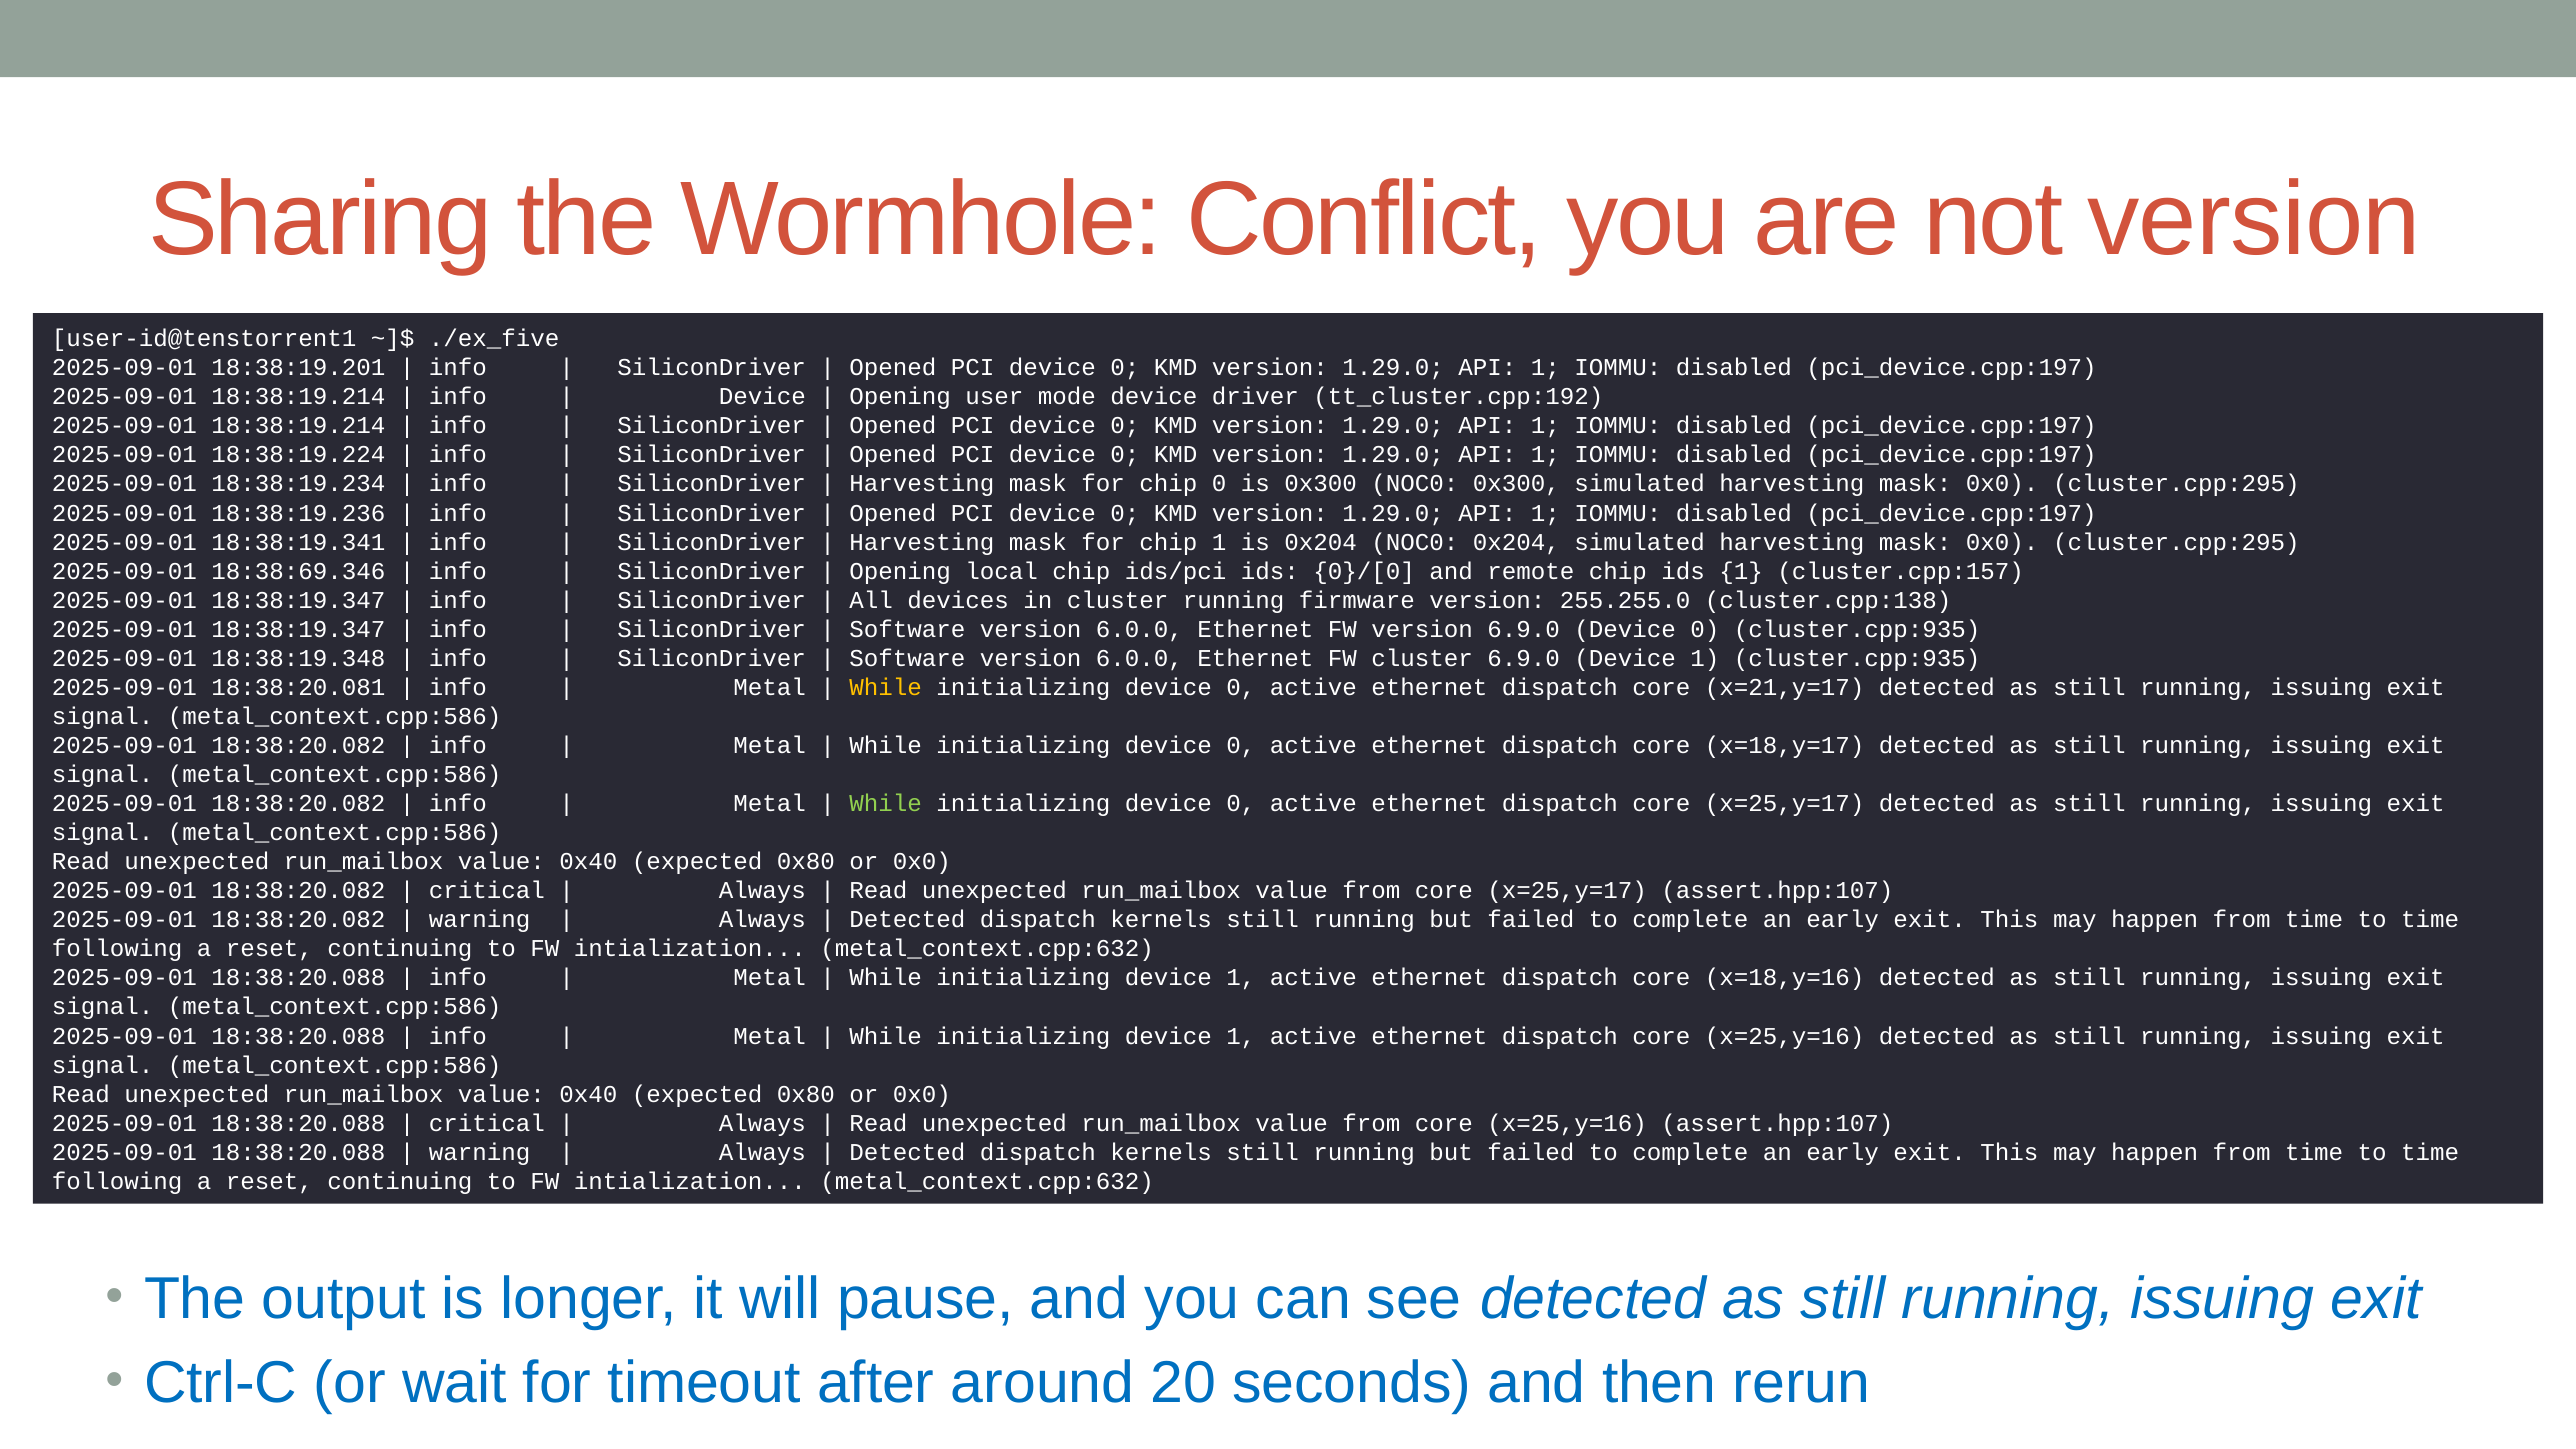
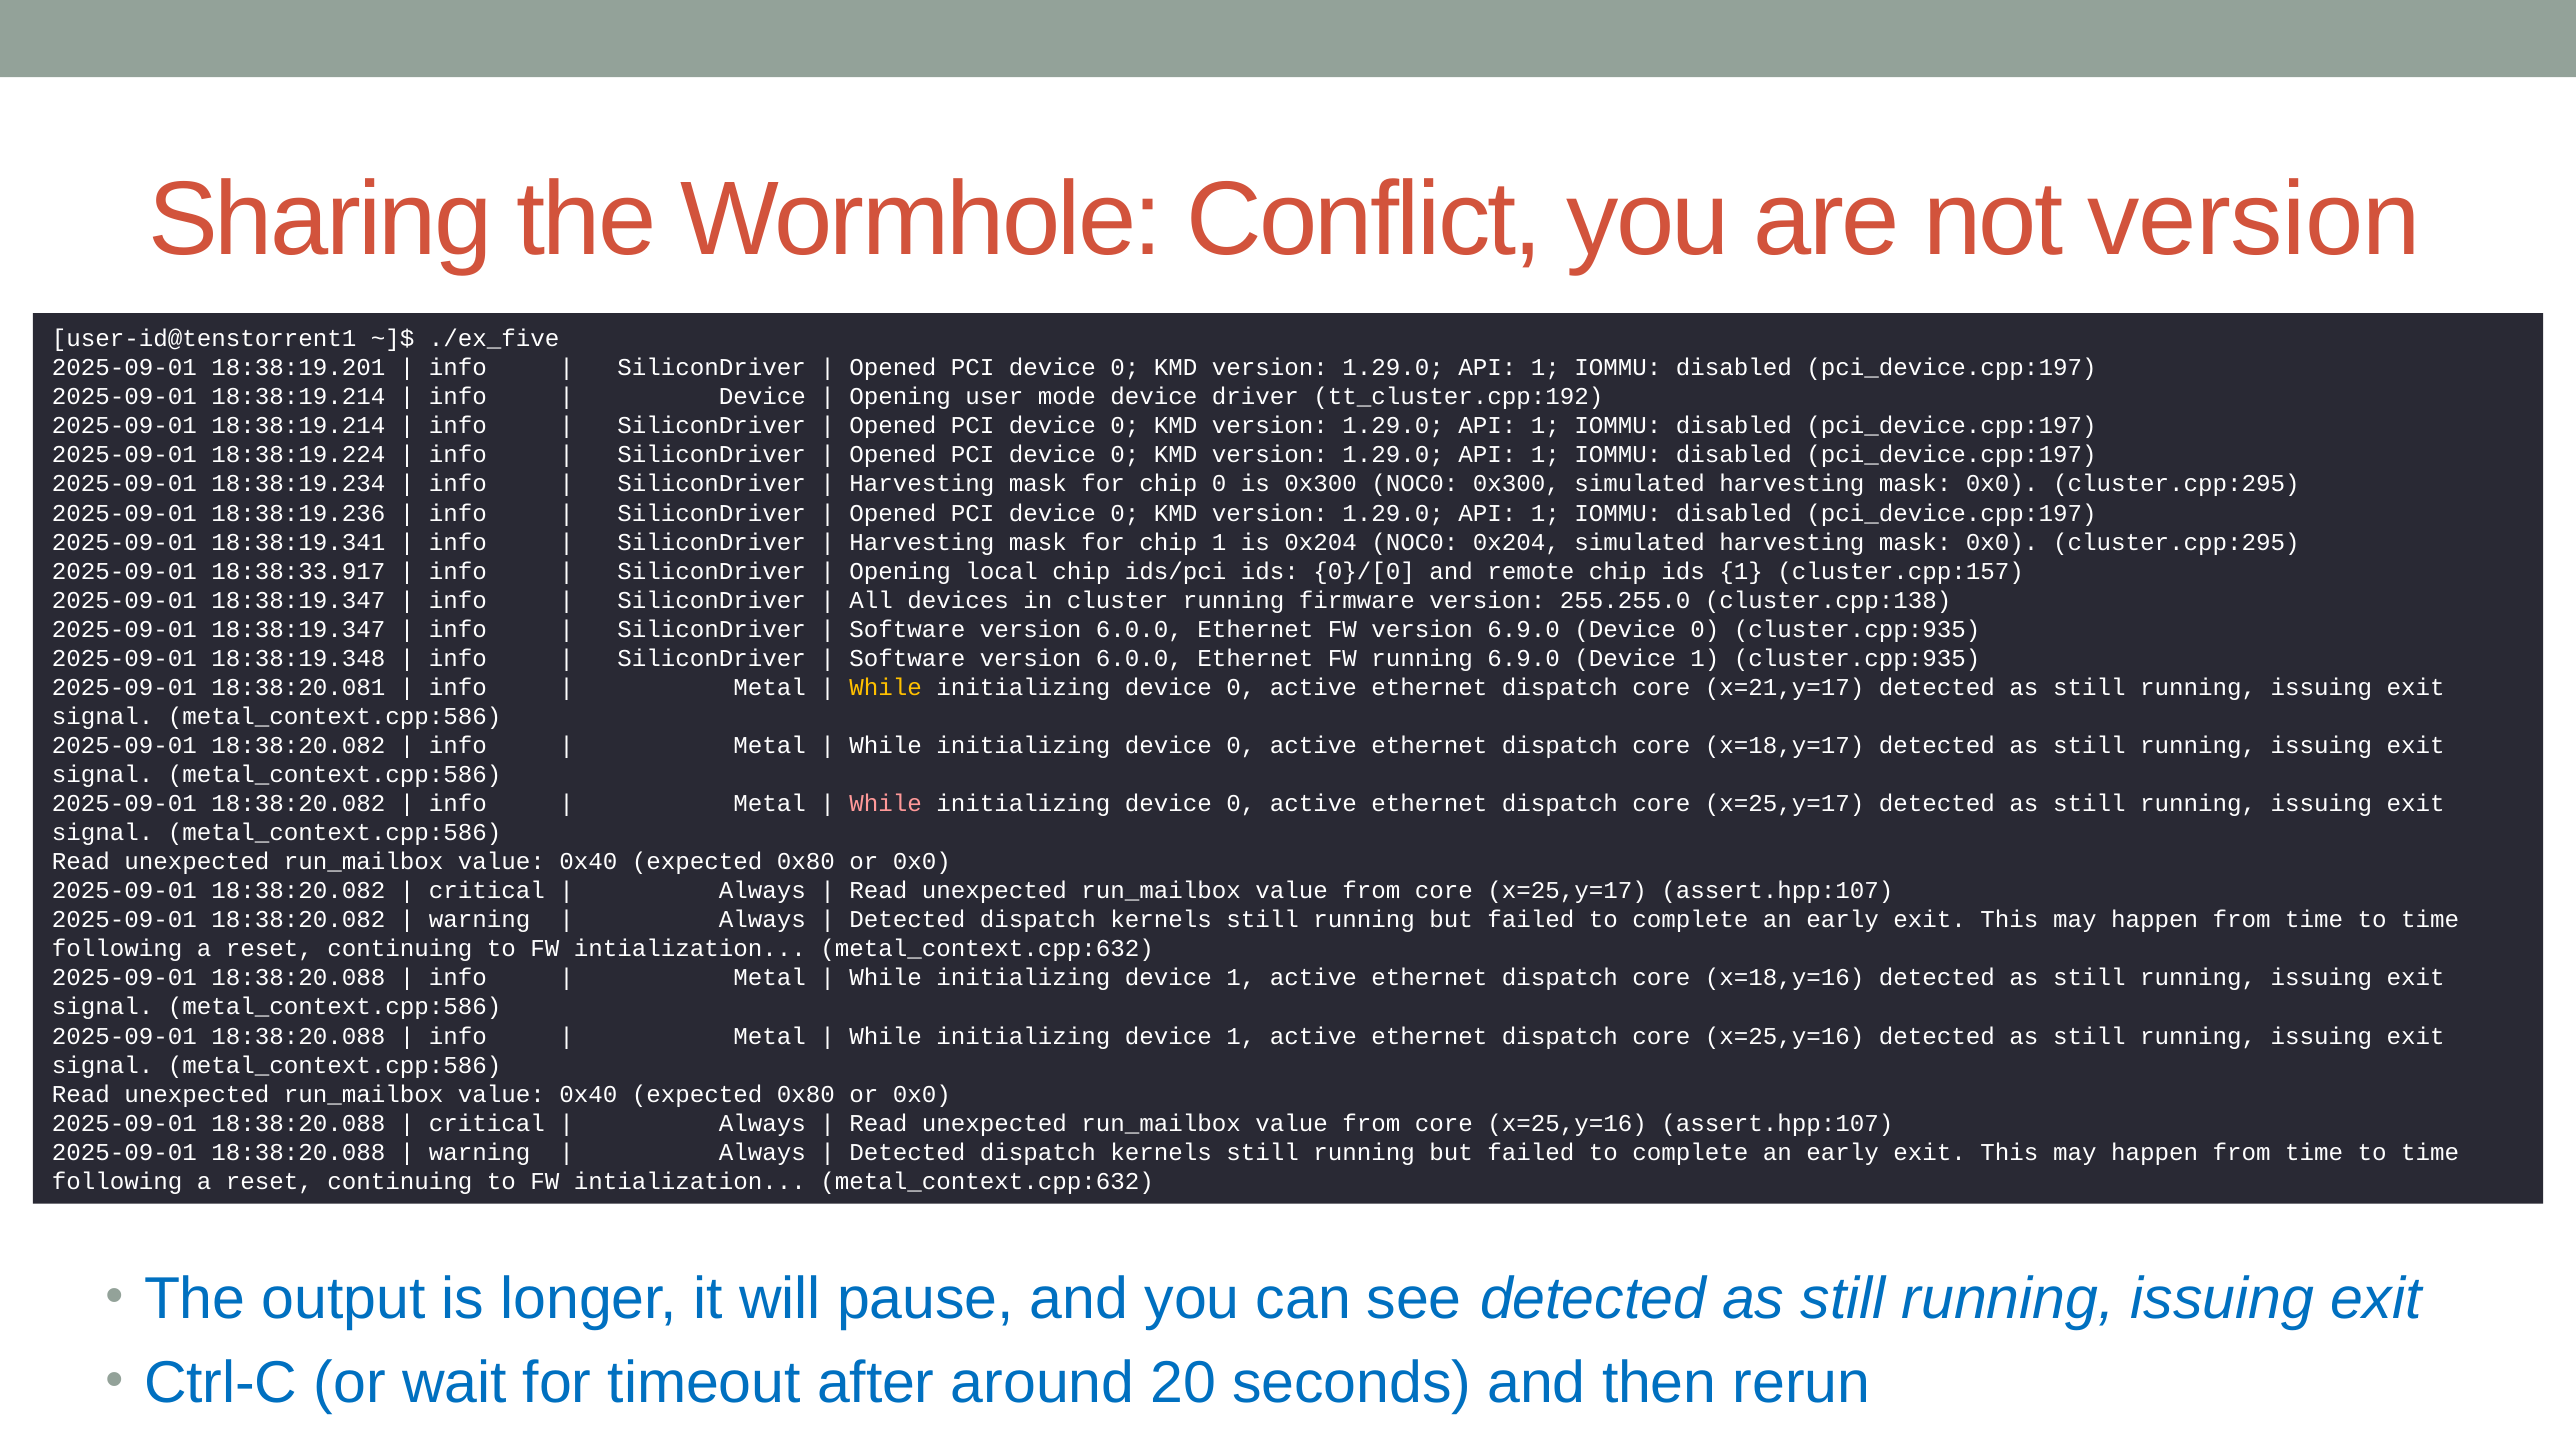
18:38:69.346: 18:38:69.346 -> 18:38:33.917 (298, 571)
FW cluster: cluster -> running (1422, 658)
While colour: light green -> pink (886, 804)
